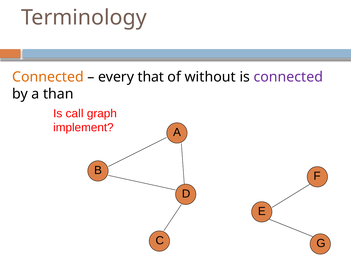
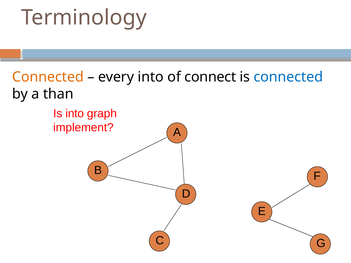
every that: that -> into (151, 77)
without: without -> connect (210, 77)
connected colour: purple -> blue (288, 77)
Is call: call -> into (75, 114)
